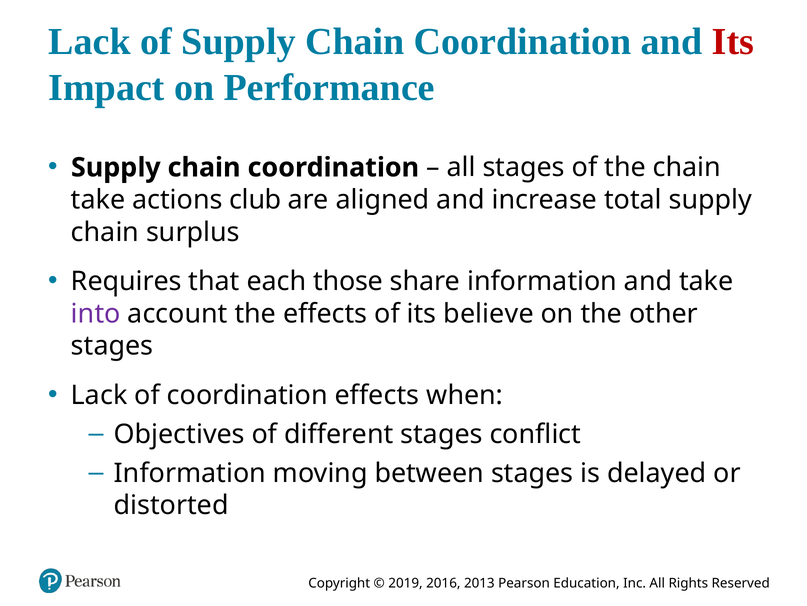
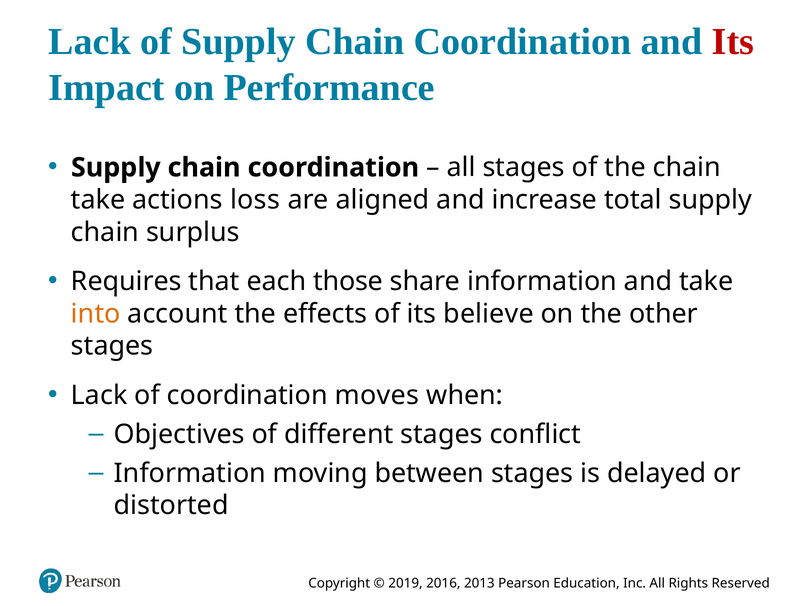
club: club -> loss (255, 200)
into colour: purple -> orange (96, 313)
coordination effects: effects -> moves (377, 395)
